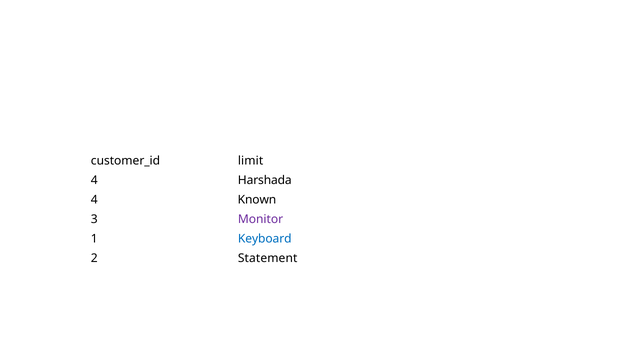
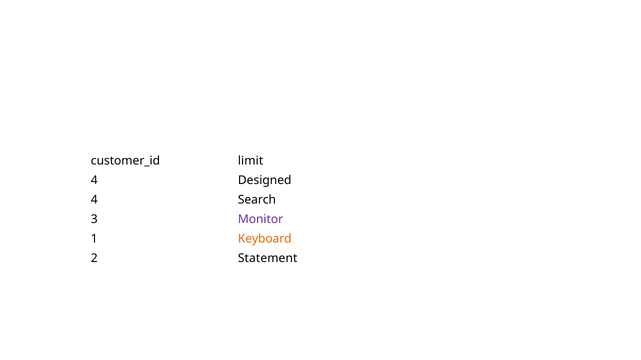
Harshada: Harshada -> Designed (265, 181)
Known: Known -> Search (257, 200)
Keyboard colour: blue -> orange (265, 239)
